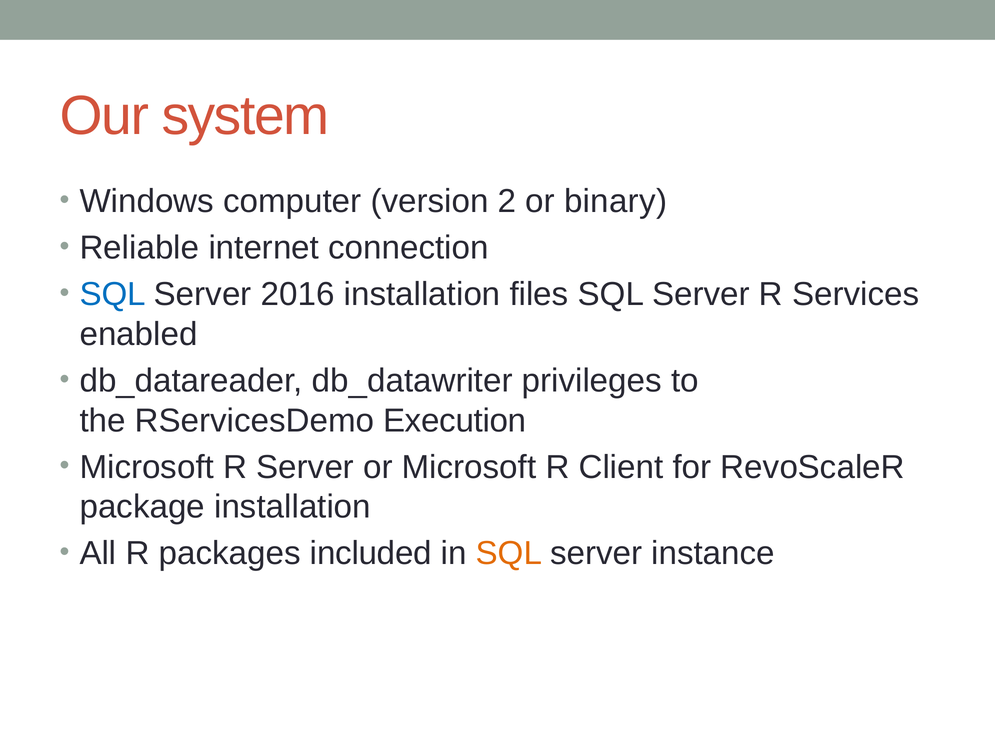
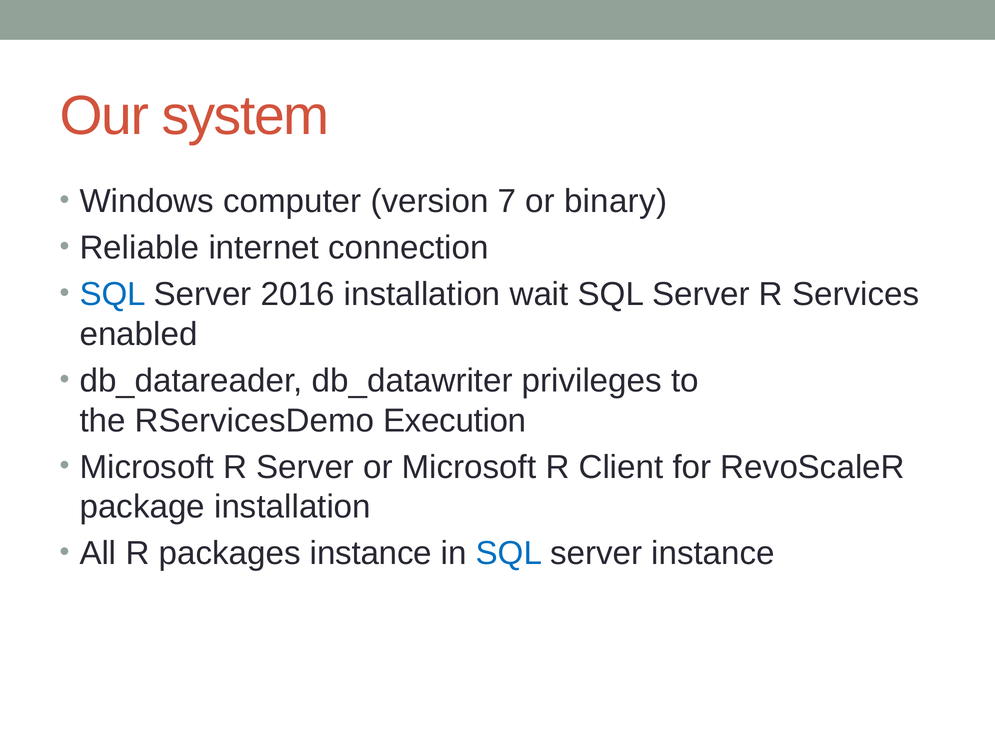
2: 2 -> 7 (507, 201)
files: files -> wait (539, 294)
packages included: included -> instance (371, 553)
SQL colour: orange -> blue (509, 553)
